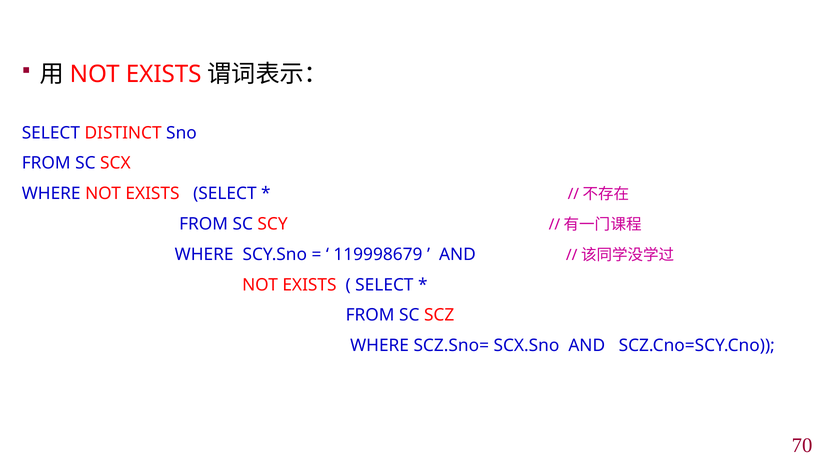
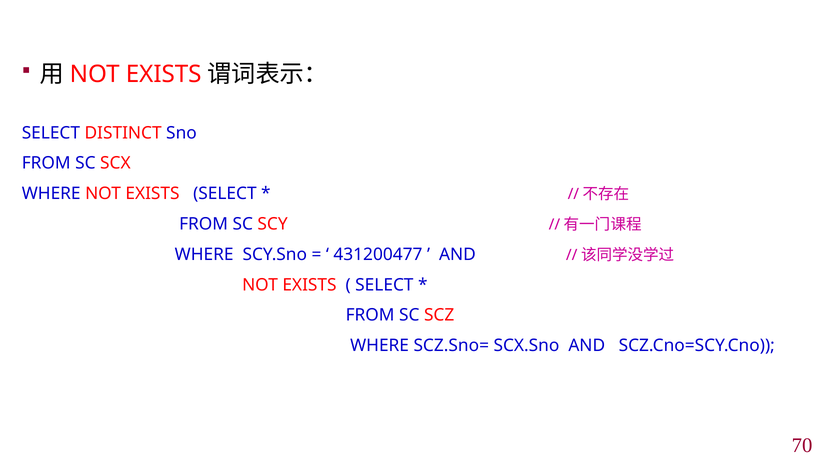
119998679: 119998679 -> 431200477 (378, 255)
